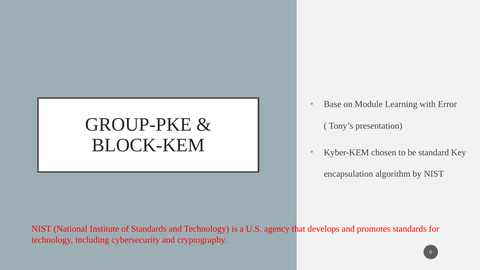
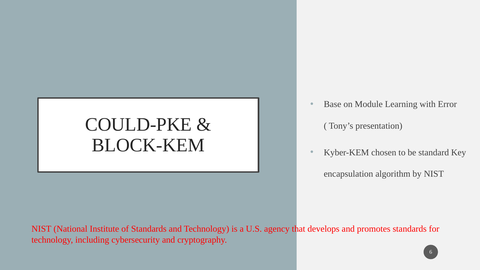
GROUP-PKE: GROUP-PKE -> COULD-PKE (139, 125)
